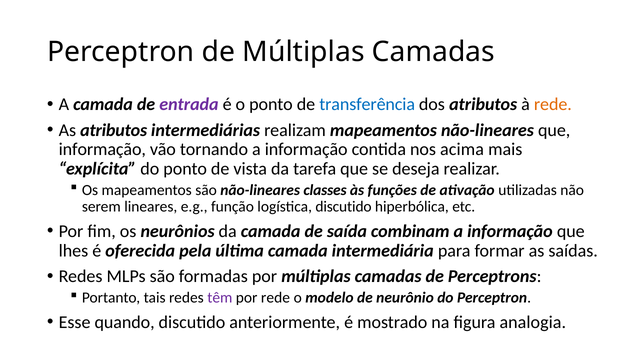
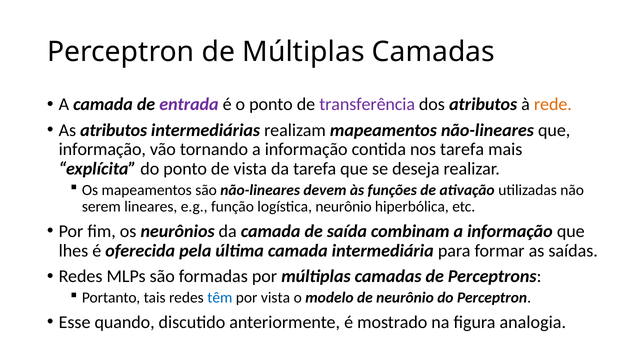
transferência colour: blue -> purple (367, 104)
nos acima: acima -> tarefa (462, 150)
classes: classes -> devem (325, 190)
logística discutido: discutido -> neurônio (344, 207)
têm colour: purple -> blue (220, 298)
por rede: rede -> vista (276, 298)
